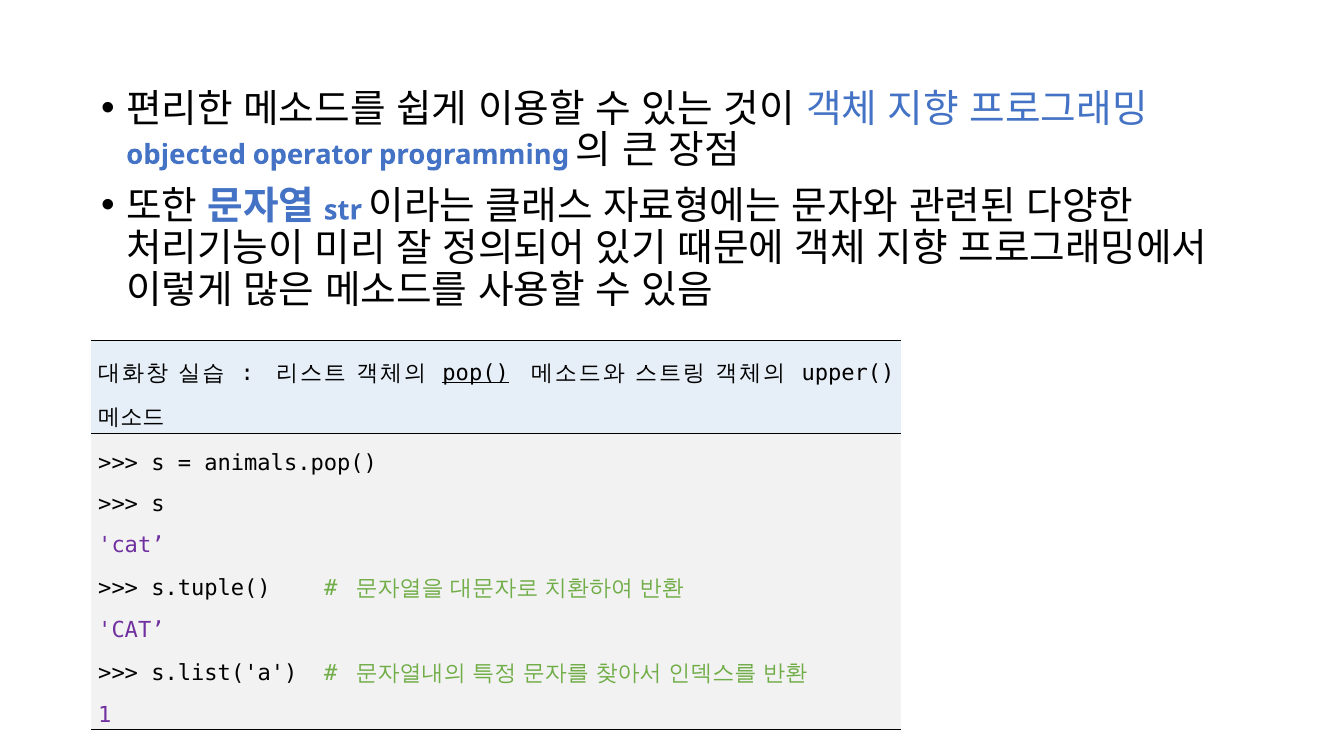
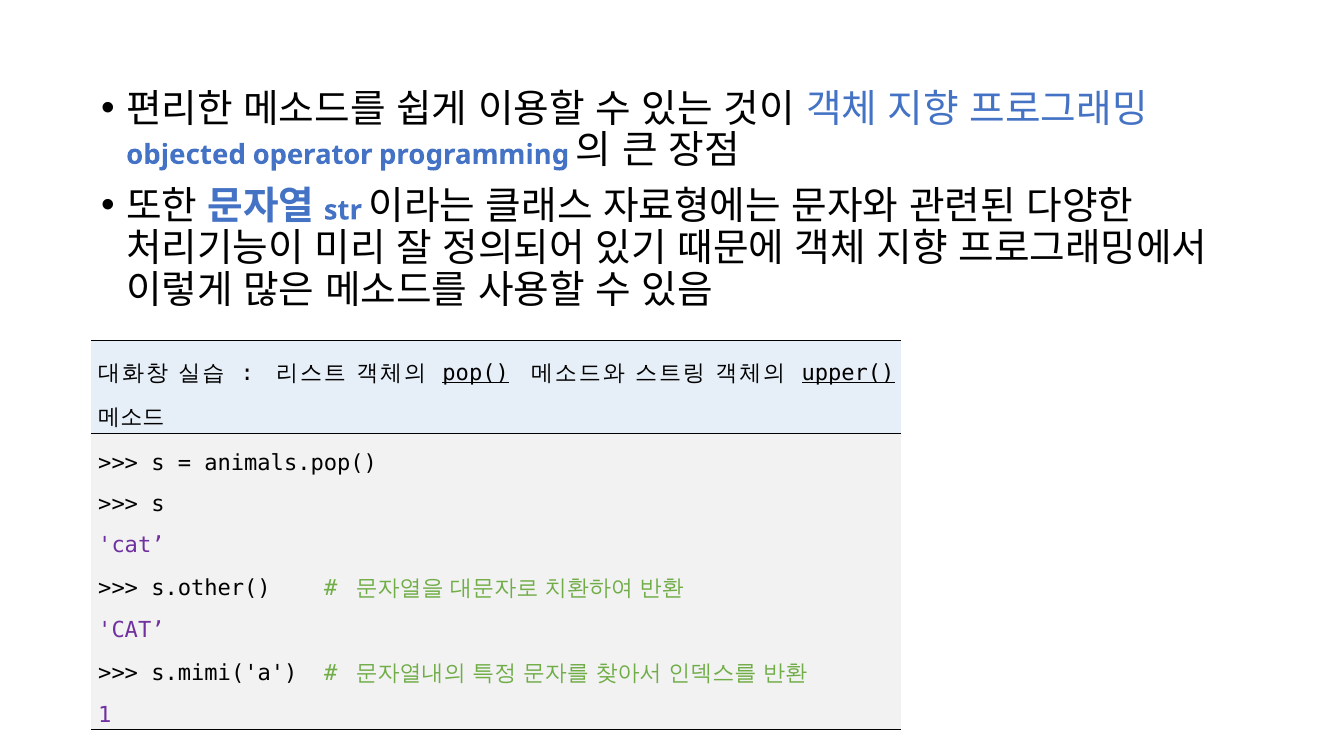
upper( underline: none -> present (848, 373)
s.tuple(: s.tuple( -> s.other( (211, 588)
s.list('a: s.list('a -> s.mimi('a (224, 673)
